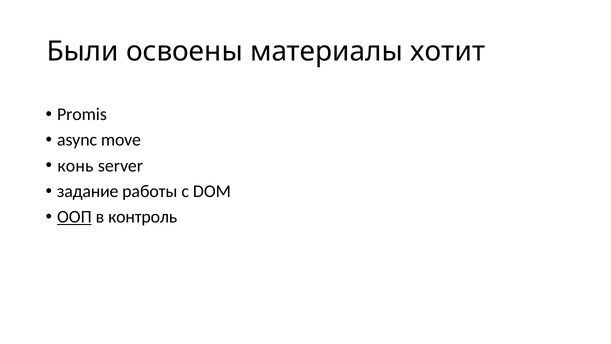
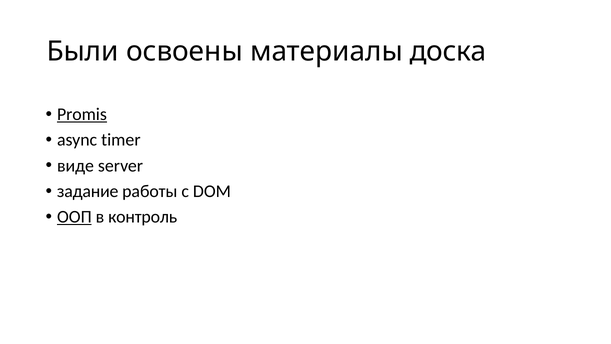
хотит: хотит -> доска (448, 51)
Promis underline: none -> present (82, 114)
move: move -> timer (121, 140)
конь: конь -> виде (76, 166)
